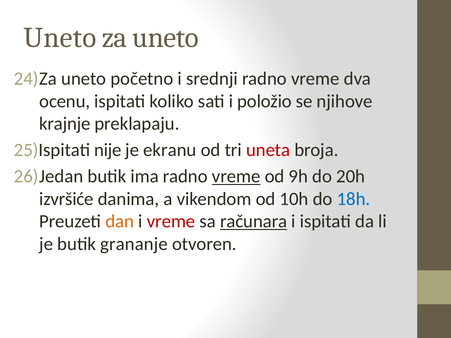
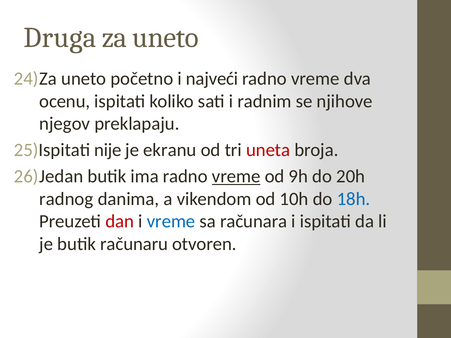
Uneto: Uneto -> Druga (60, 38)
srednji: srednji -> najveći (212, 79)
položio: položio -> radnim (264, 101)
krajnje: krajnje -> njegov (65, 124)
izvršiće: izvršiće -> radnog (66, 199)
dan colour: orange -> red (120, 222)
vreme colour: red -> blue (171, 222)
računara underline: present -> none (254, 222)
grananje: grananje -> računaru (134, 244)
